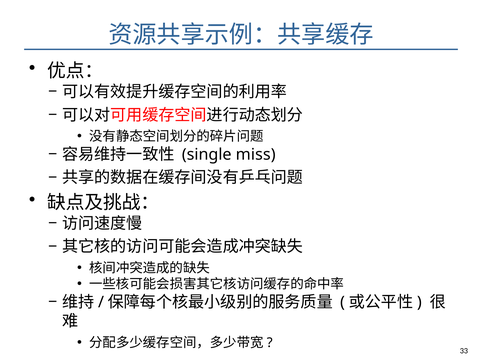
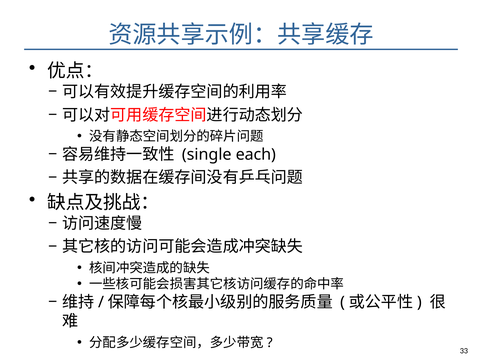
miss: miss -> each (256, 155)
